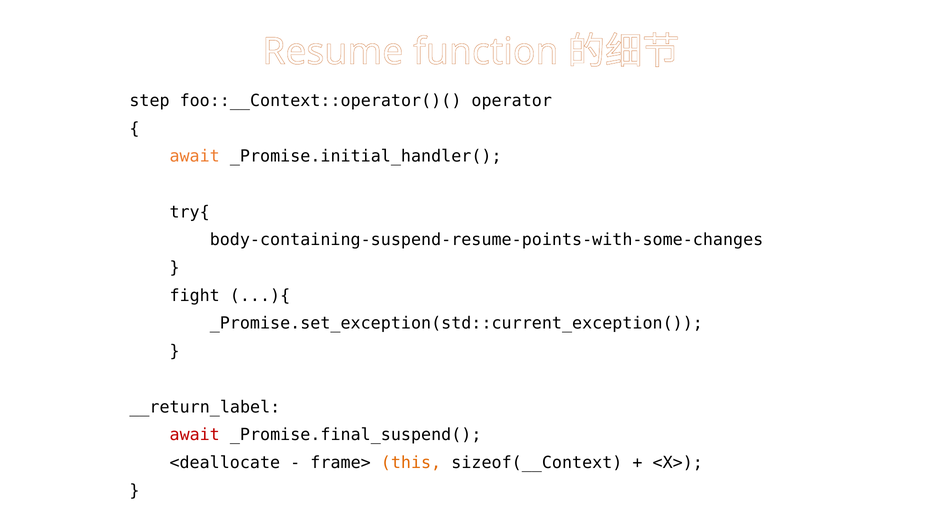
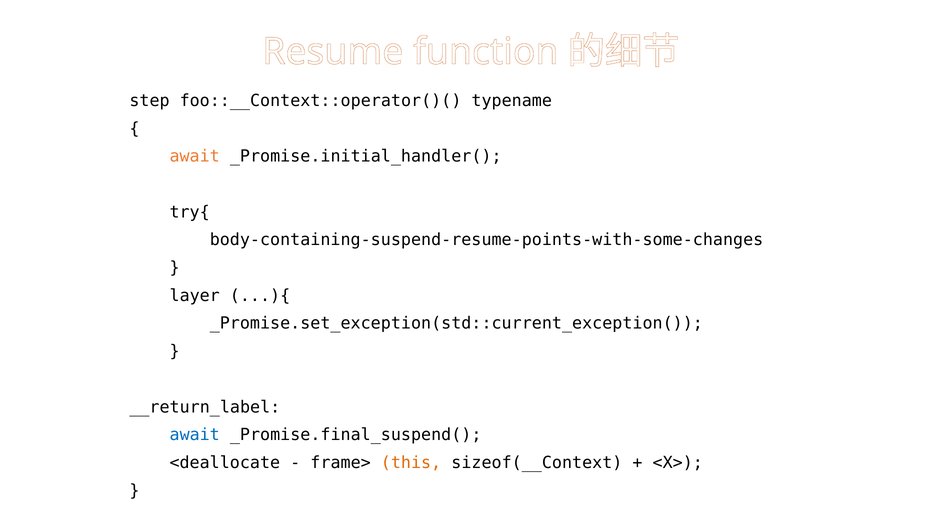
operator: operator -> typename (512, 101)
fight: fight -> layer (195, 296)
await colour: red -> blue (195, 435)
